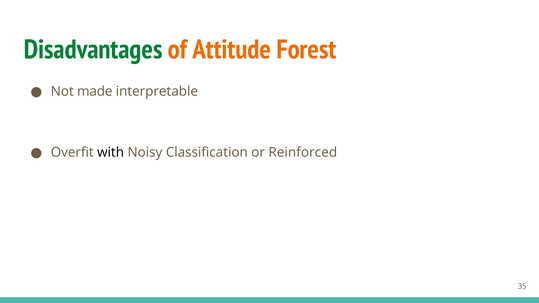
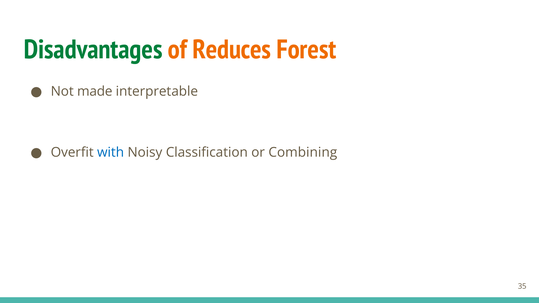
Attitude: Attitude -> Reduces (232, 50)
with colour: black -> blue (111, 153)
Reinforced: Reinforced -> Combining (303, 153)
